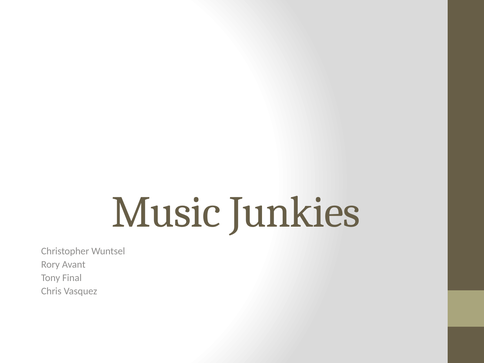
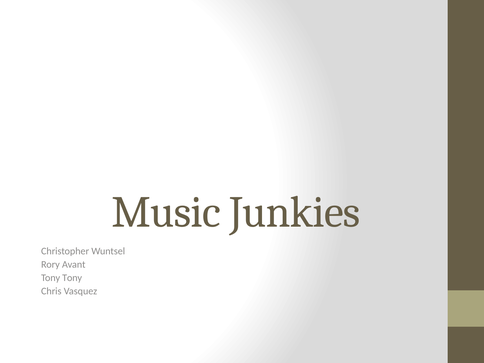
Tony Final: Final -> Tony (72, 278)
